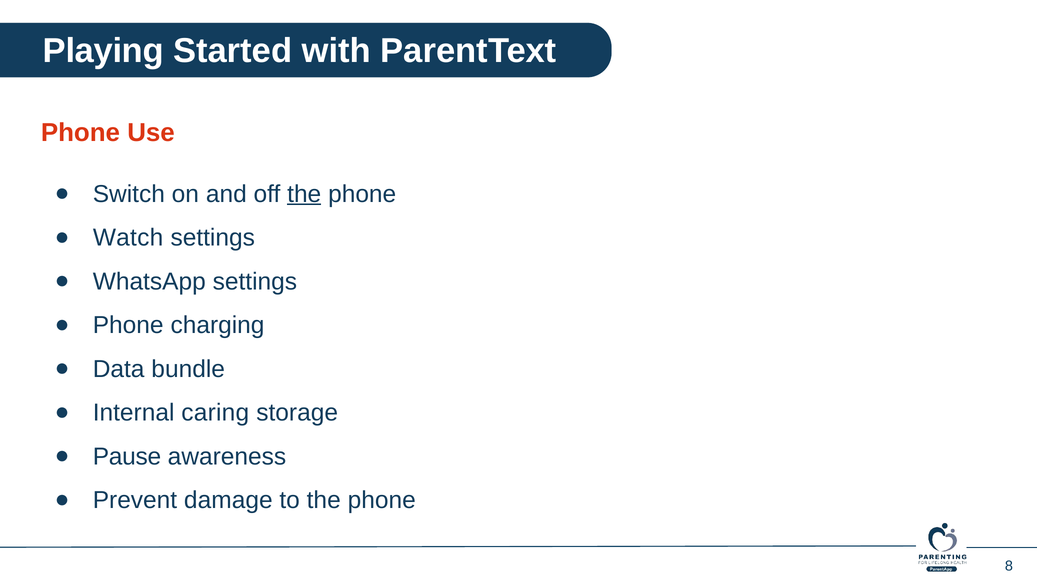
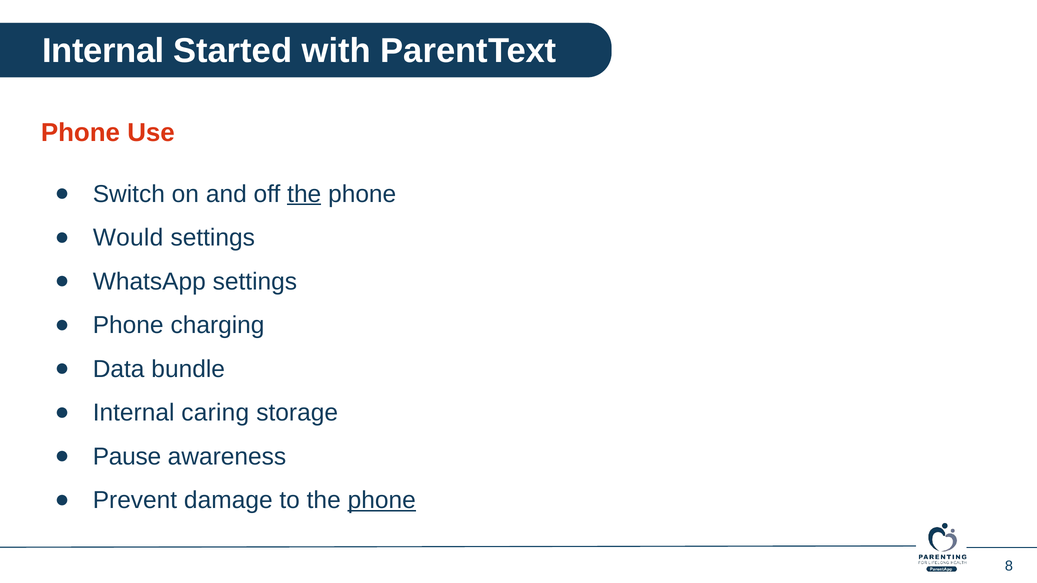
Playing: Playing -> Internal (103, 51)
Watch: Watch -> Would (128, 238)
phone underline: none -> present (382, 501)
